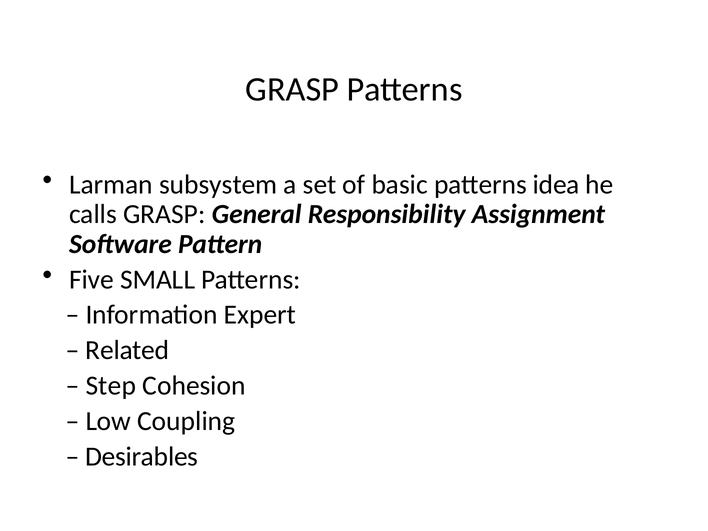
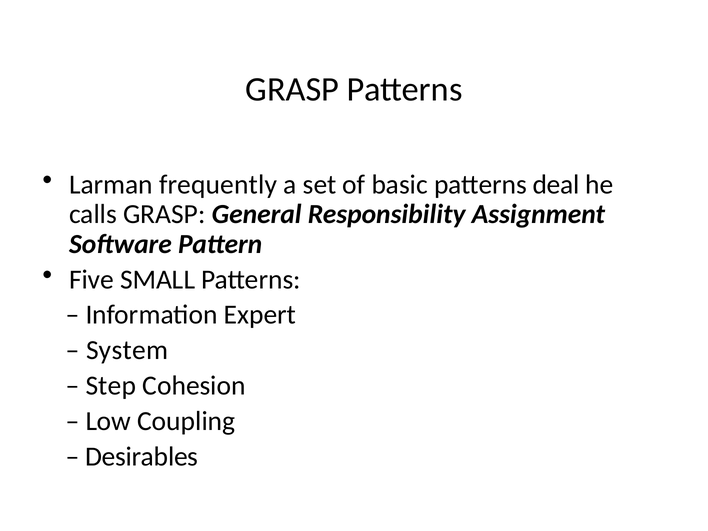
subsystem: subsystem -> frequently (218, 185)
idea: idea -> deal (556, 185)
Related: Related -> System (127, 350)
